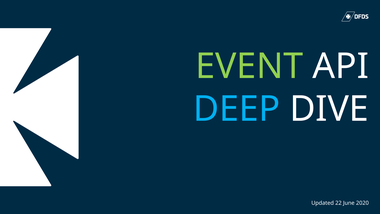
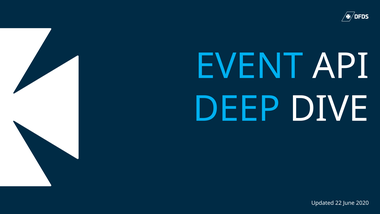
EVENT colour: light green -> light blue (249, 66)
